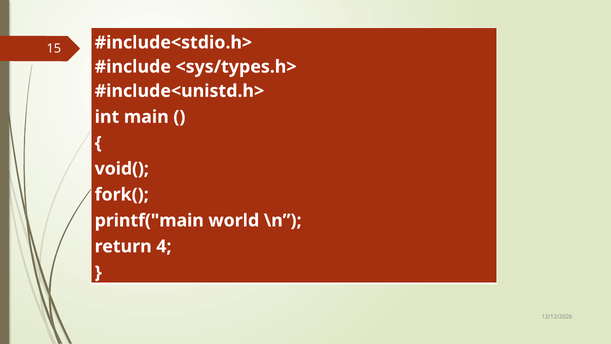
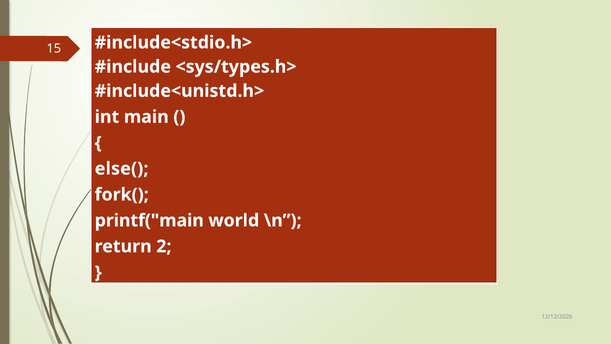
void(: void( -> else( (122, 169)
4: 4 -> 2 (164, 246)
